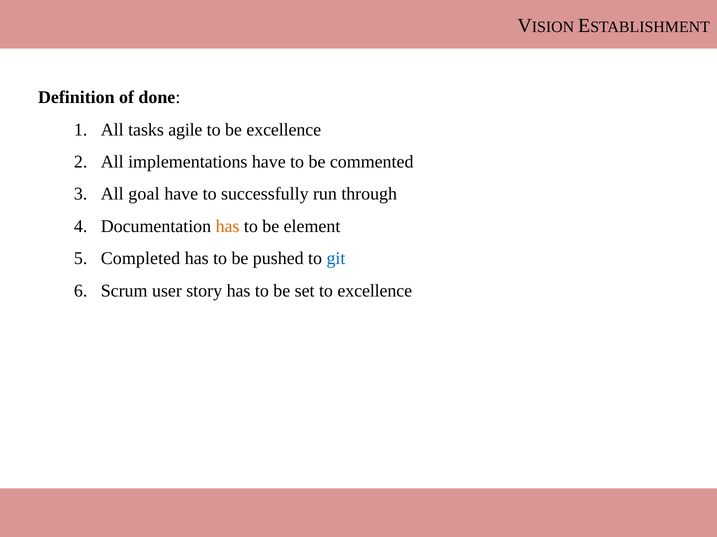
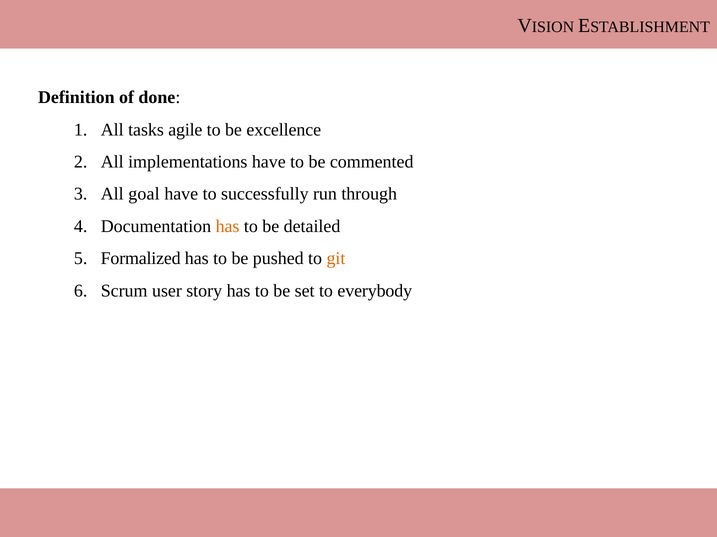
element: element -> detailed (312, 227)
Completed: Completed -> Formalized (141, 259)
git colour: blue -> orange (336, 259)
to excellence: excellence -> everybody (375, 291)
